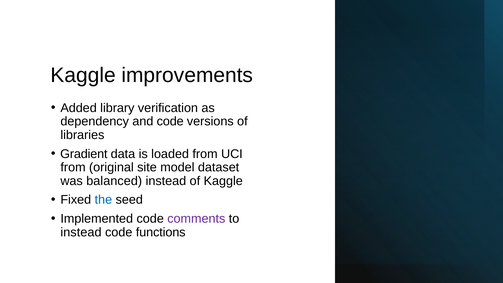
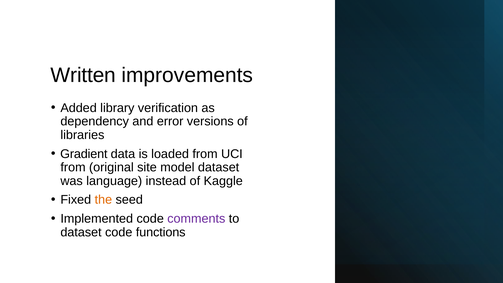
Kaggle: Kaggle -> Written (83, 75)
and code: code -> error (170, 121)
balanced: balanced -> language (114, 181)
the colour: blue -> orange (103, 200)
instead: instead -> dataset (81, 232)
